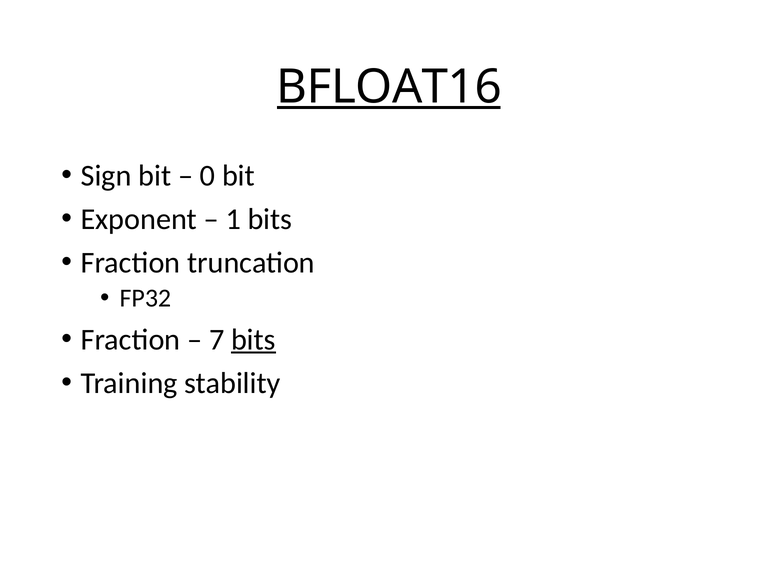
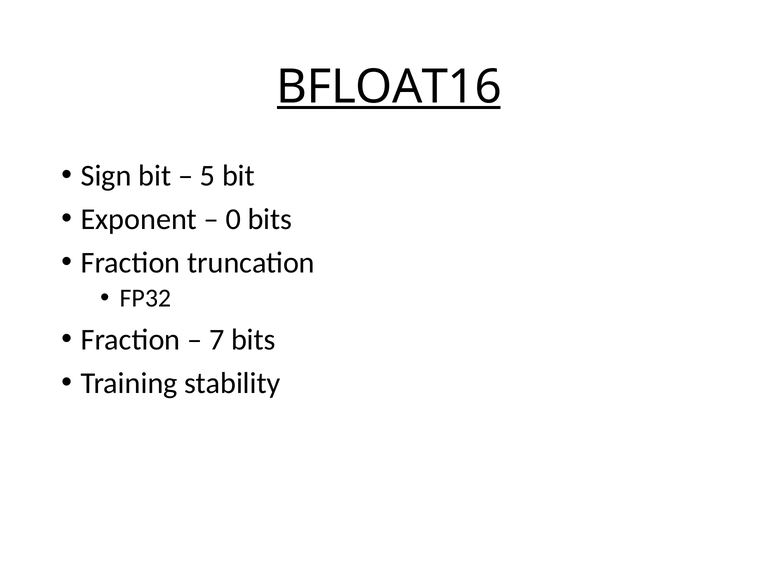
0: 0 -> 5 (208, 175)
1: 1 -> 0 (233, 219)
bits underline: present -> none (253, 339)
